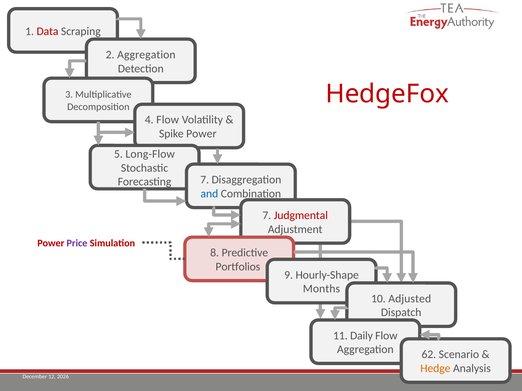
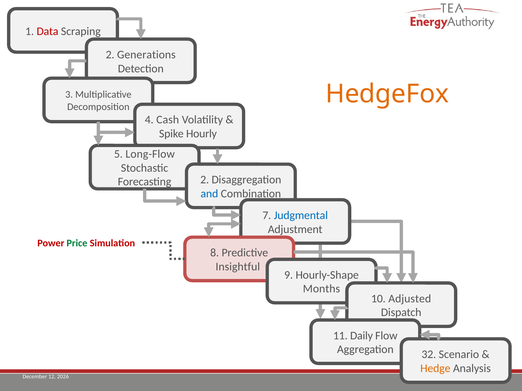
2 Aggregation: Aggregation -> Generations (146, 55)
HedgeFox colour: red -> orange (387, 94)
4 Flow: Flow -> Cash (168, 120)
Spike Power: Power -> Hourly (201, 134)
Forecasting 7: 7 -> 2 (205, 180)
Judgmental colour: red -> blue (301, 216)
Price colour: purple -> green (77, 244)
Portfolios: Portfolios -> Insightful (238, 267)
62: 62 -> 32 (429, 355)
